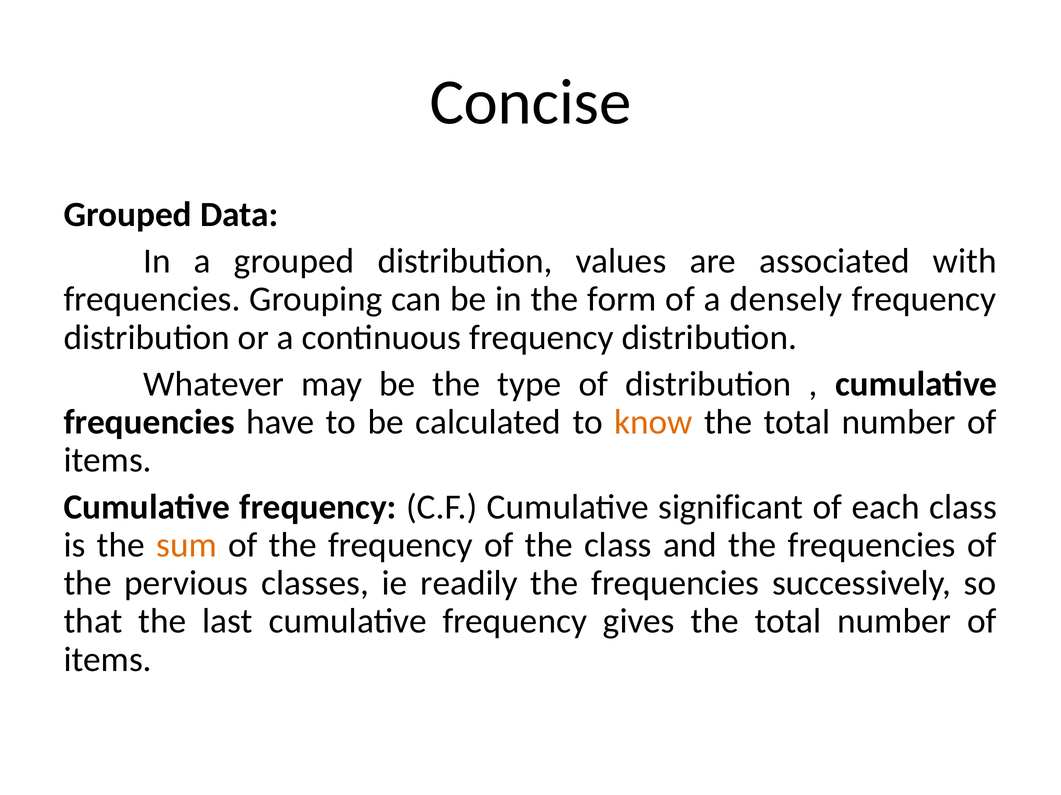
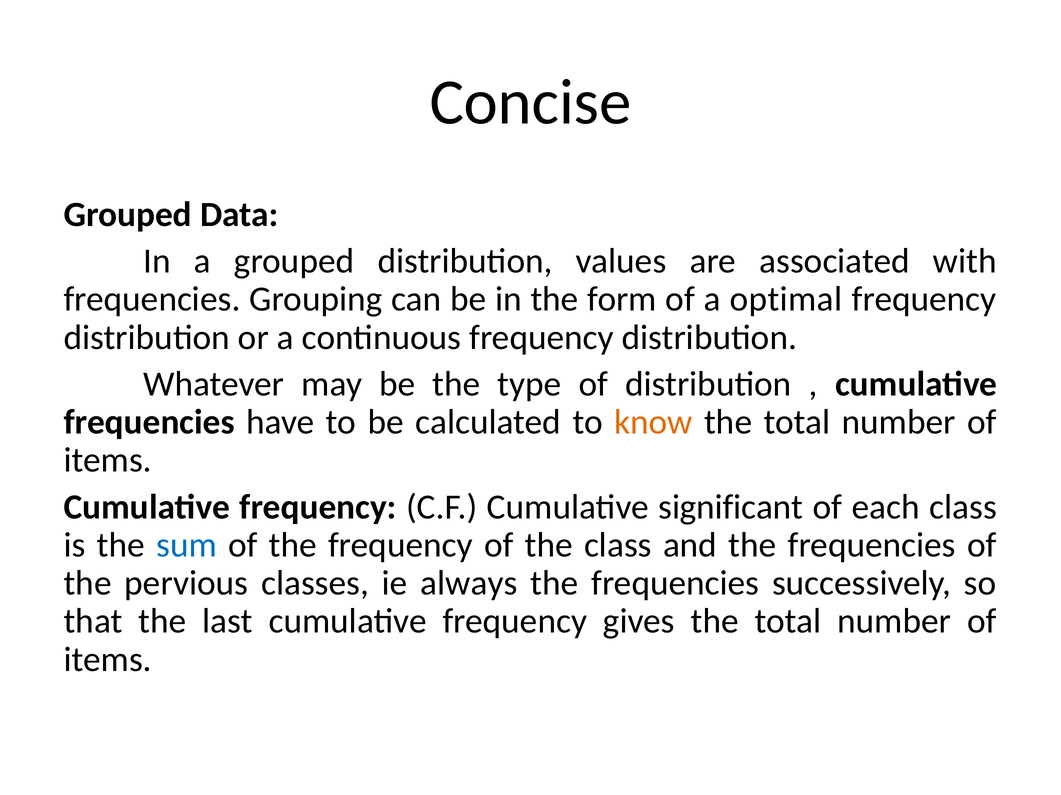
densely: densely -> optimal (786, 300)
sum colour: orange -> blue (187, 546)
readily: readily -> always (469, 584)
